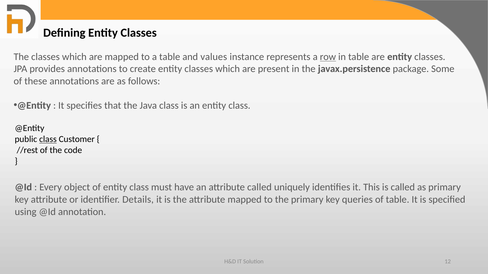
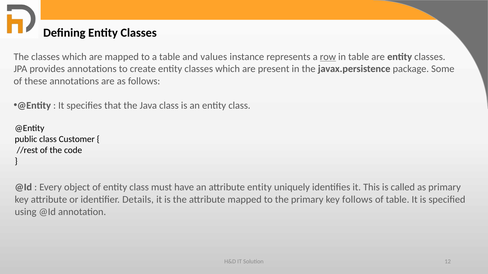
class underline: present -> none (48, 139)
attribute called: called -> entity (259, 188)
key queries: queries -> follows (357, 200)
